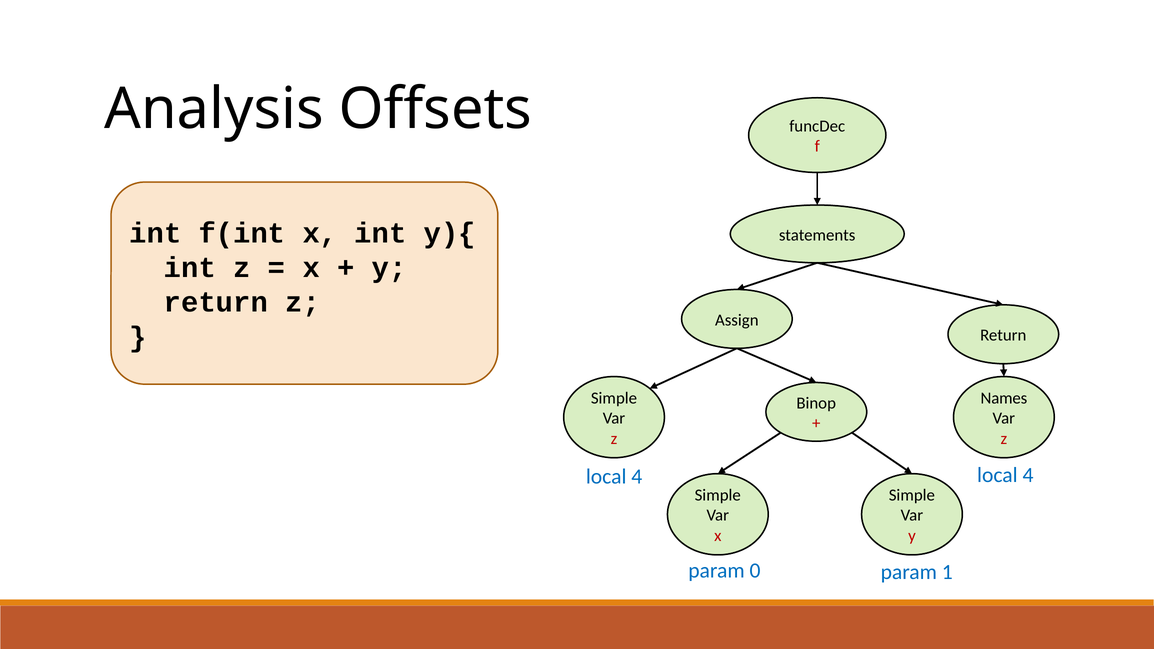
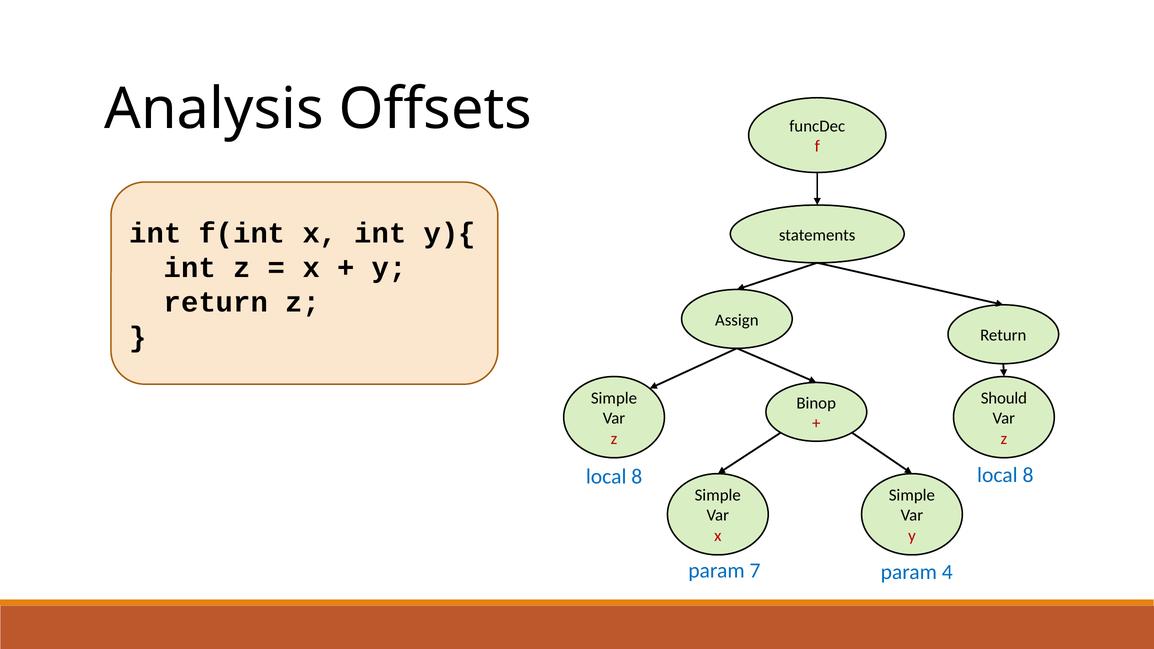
Names: Names -> Should (1004, 398)
4: 4 -> 8 (637, 477)
4: 4 -> 8 (1028, 475)
0: 0 -> 7 (755, 571)
1: 1 -> 4 (947, 572)
